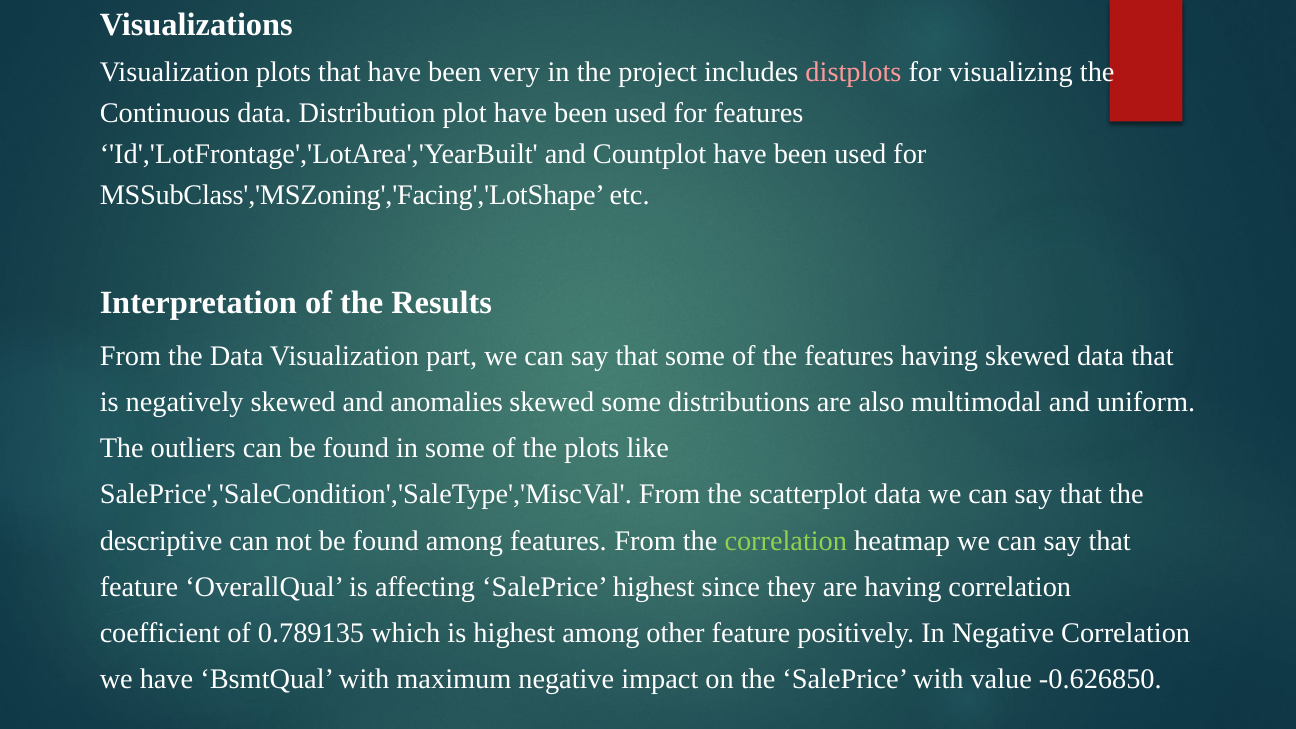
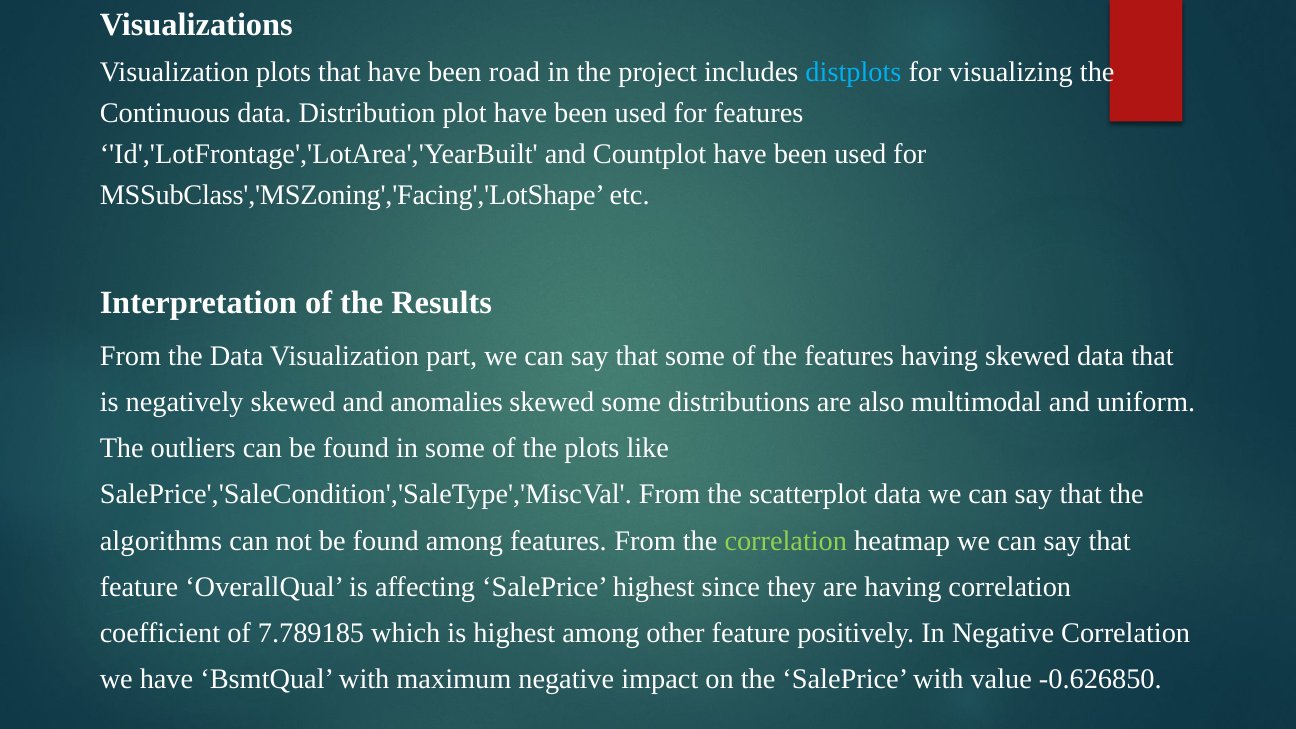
very: very -> road (515, 73)
distplots colour: pink -> light blue (853, 73)
descriptive: descriptive -> algorithms (161, 541)
0.789135: 0.789135 -> 7.789185 (311, 633)
